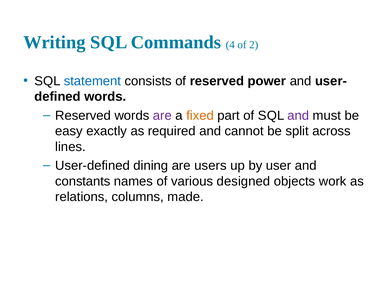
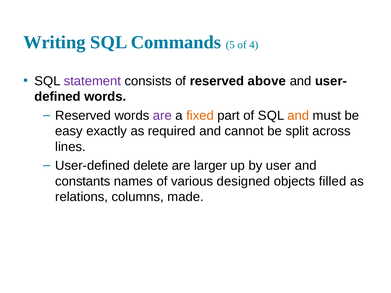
4: 4 -> 5 (230, 45)
2: 2 -> 4 (254, 45)
statement colour: blue -> purple (92, 81)
power: power -> above (267, 81)
and colour: purple -> orange (298, 116)
dining: dining -> delete (151, 166)
users: users -> larger (211, 166)
work: work -> filled (333, 181)
